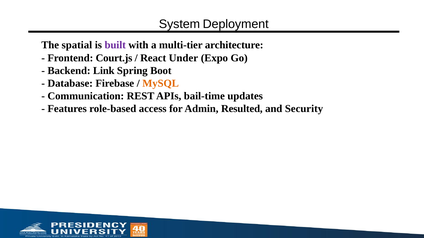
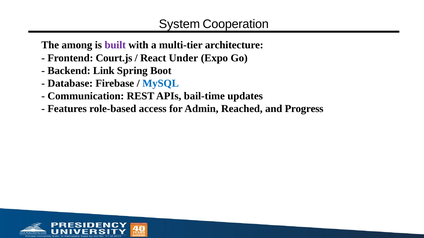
Deployment: Deployment -> Cooperation (236, 24)
spatial: spatial -> among (77, 45)
MySQL colour: orange -> blue (161, 83)
Resulted: Resulted -> Reached (242, 109)
Security: Security -> Progress (304, 109)
